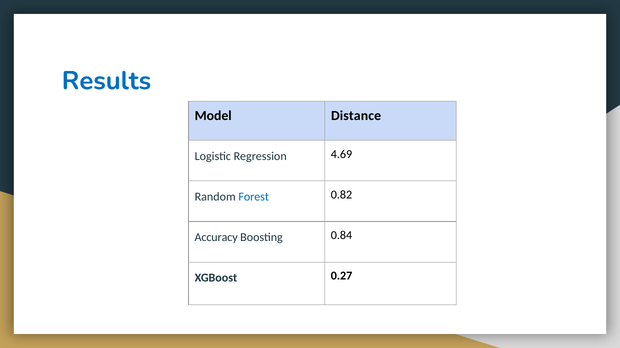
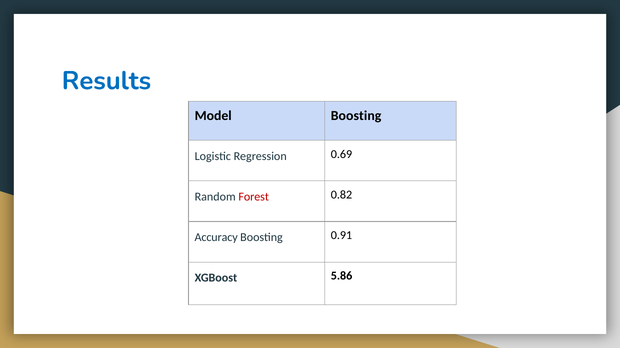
Model Distance: Distance -> Boosting (356, 116)
4.69: 4.69 -> 0.69 (341, 154)
Forest colour: blue -> red (254, 197)
0.84: 0.84 -> 0.91 (341, 236)
0.27: 0.27 -> 5.86 (342, 276)
